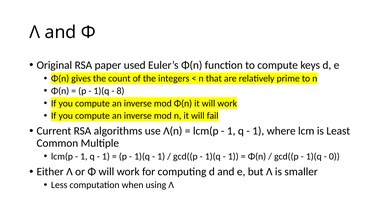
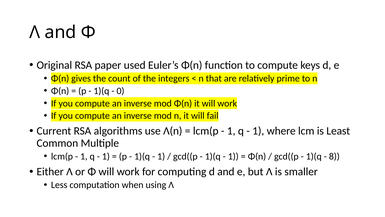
8: 8 -> 0 (120, 91)
0: 0 -> 8 (334, 156)
